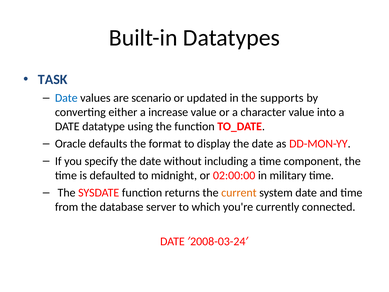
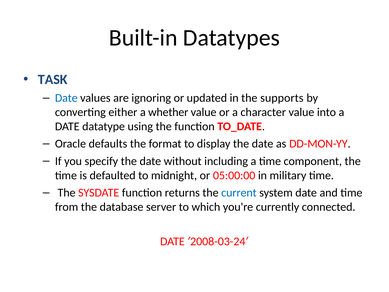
scenario: scenario -> ignoring (151, 98)
increase: increase -> whether (168, 112)
02:00:00: 02:00:00 -> 05:00:00 (234, 175)
current colour: orange -> blue (239, 193)
